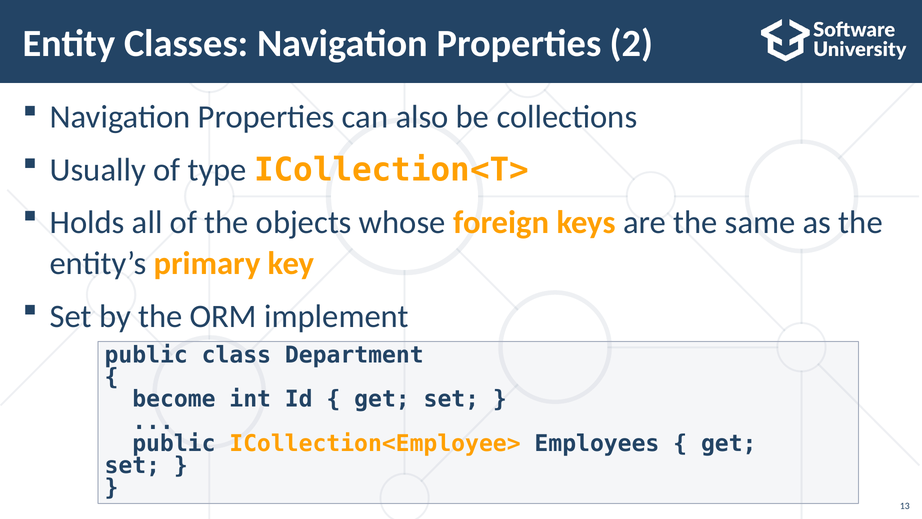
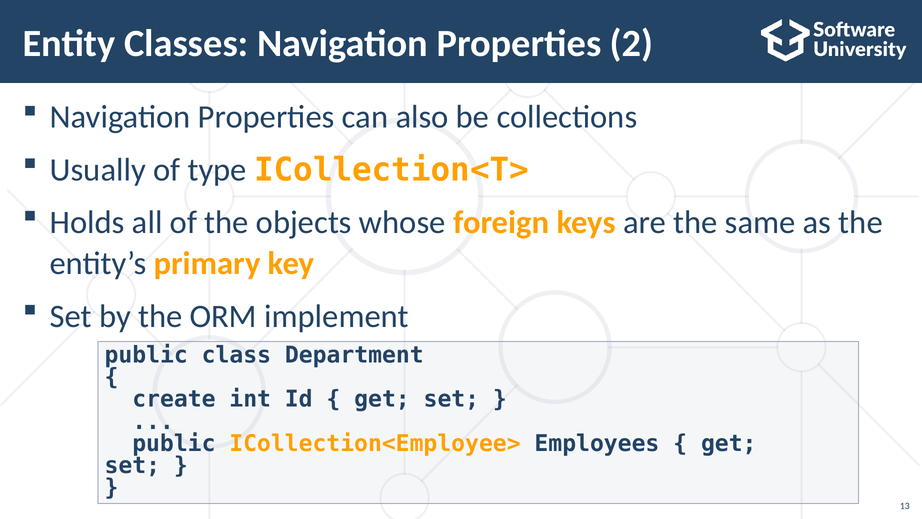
become: become -> create (174, 399)
